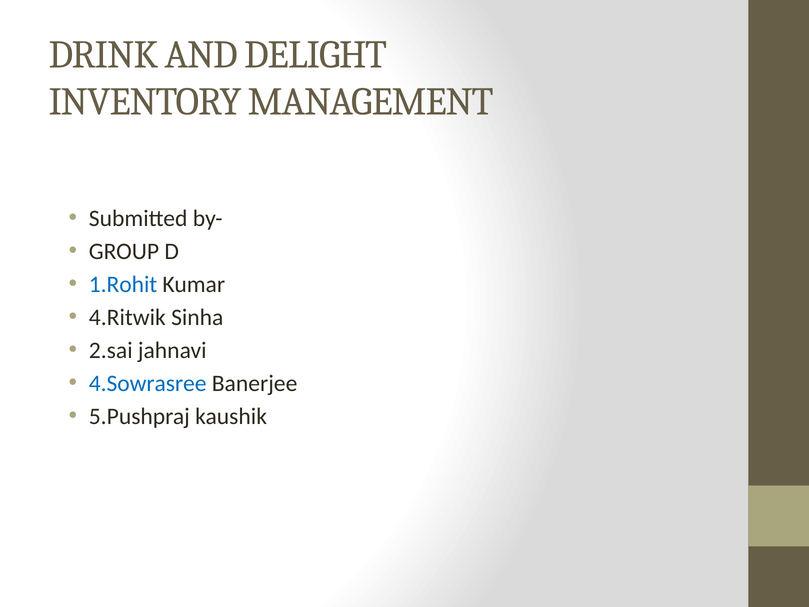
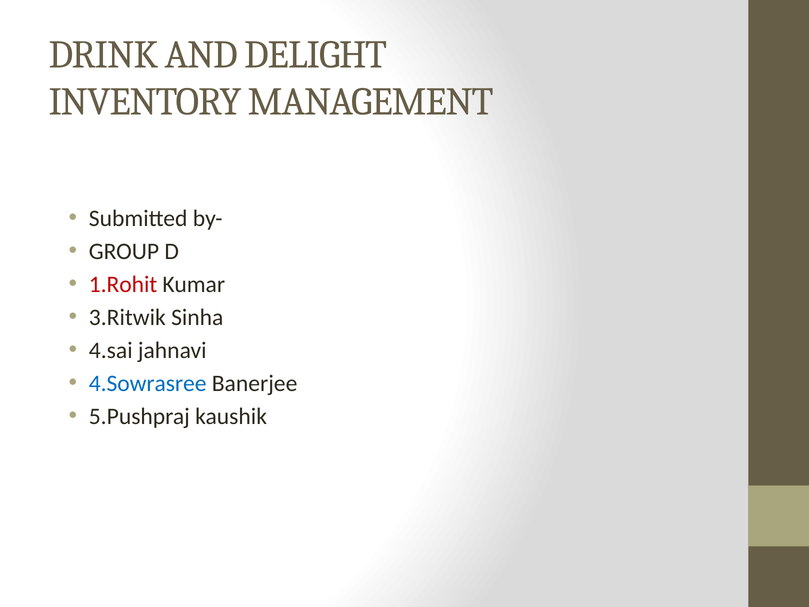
1.Rohit colour: blue -> red (123, 284)
4.Ritwik: 4.Ritwik -> 3.Ritwik (127, 317)
2.sai: 2.sai -> 4.sai (111, 350)
